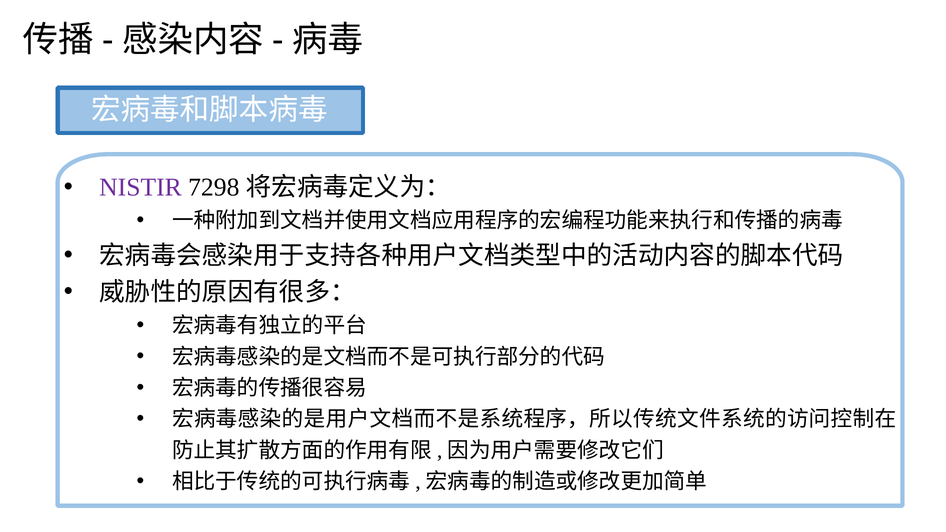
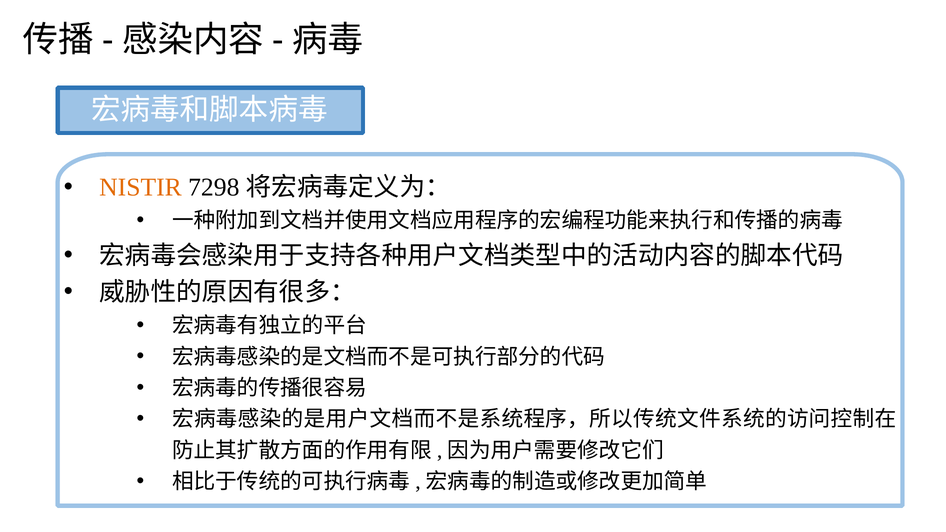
NISTIR colour: purple -> orange (141, 188)
